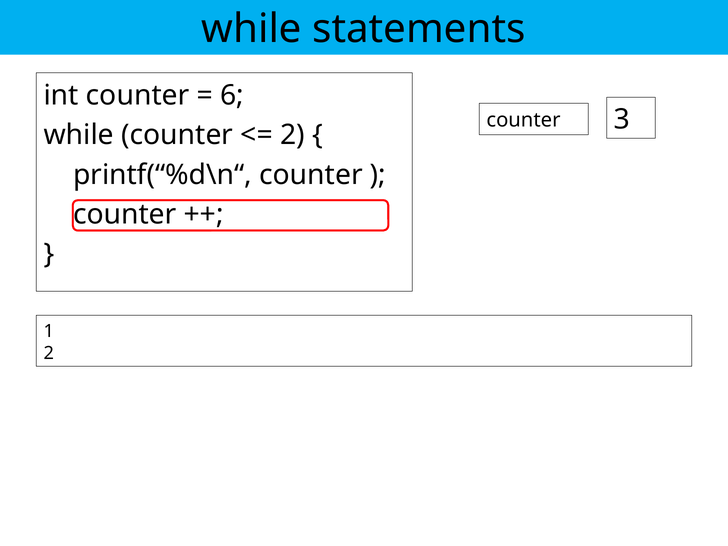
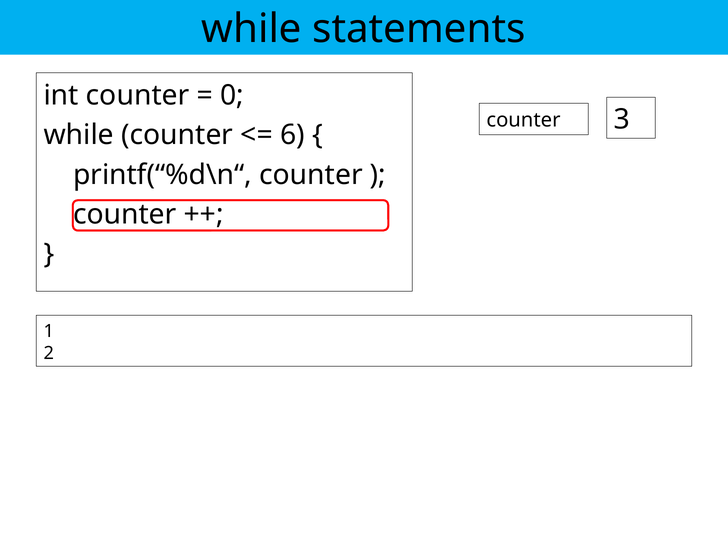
6: 6 -> 0 (232, 95)
2: 2 -> 6 (292, 135)
